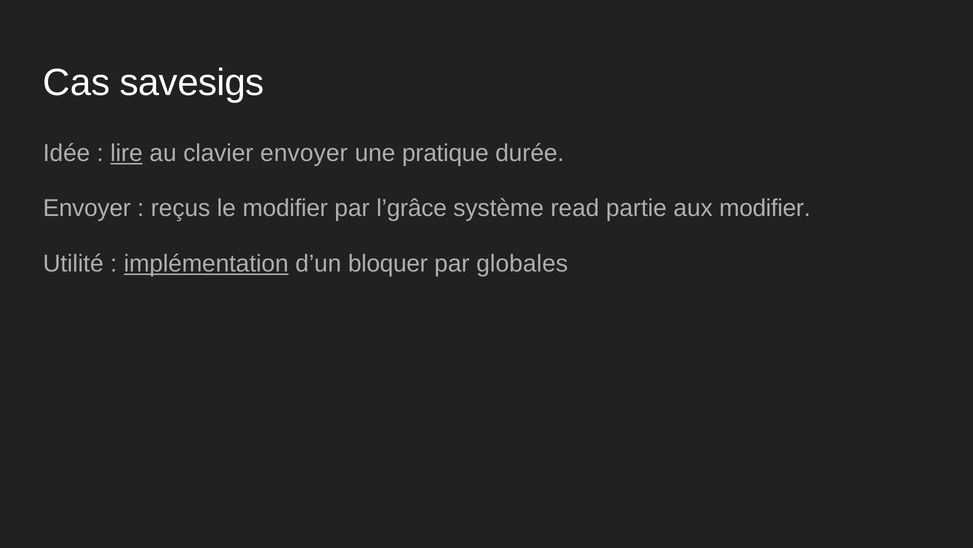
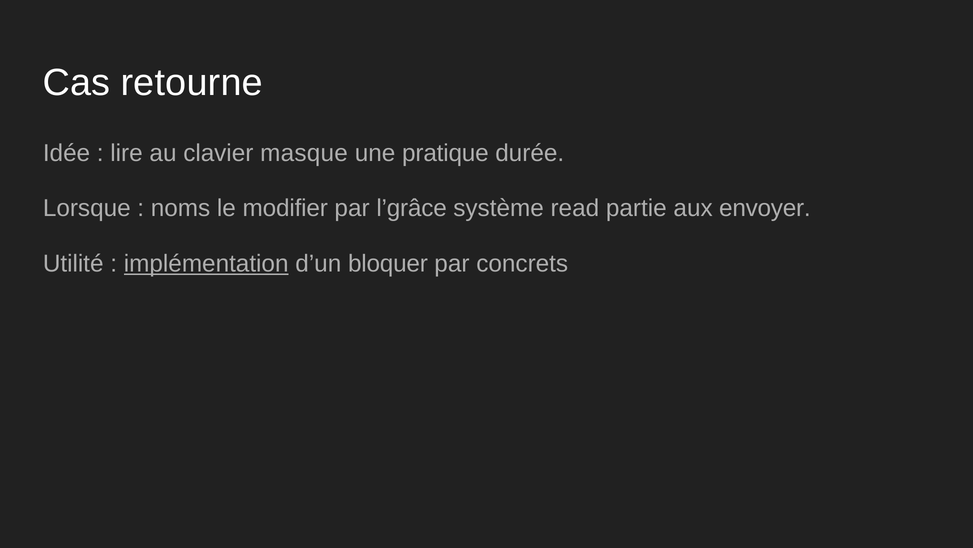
savesigs: savesigs -> retourne (192, 82)
lire underline: present -> none (126, 153)
clavier envoyer: envoyer -> masque (304, 153)
Envoyer: Envoyer -> Lorsque (87, 208)
reçus: reçus -> noms (180, 208)
aux modifier: modifier -> envoyer (765, 208)
globales: globales -> concrets (522, 263)
